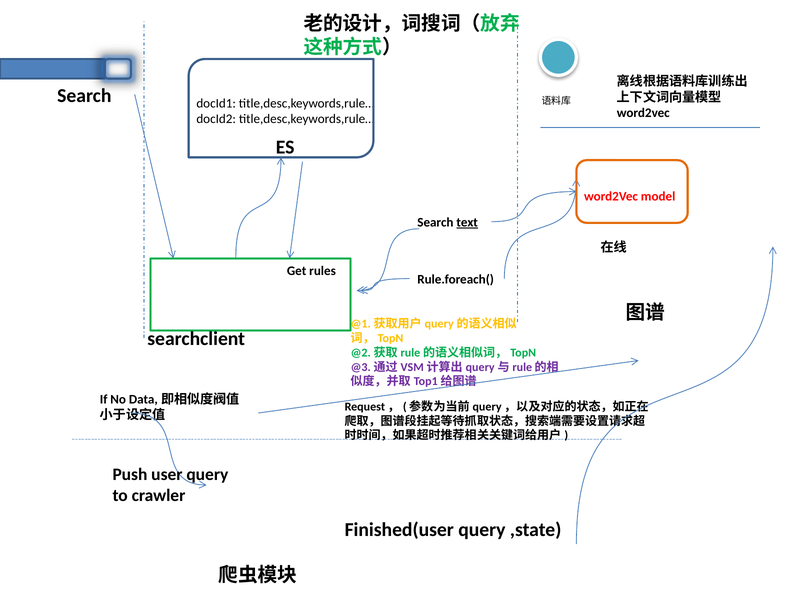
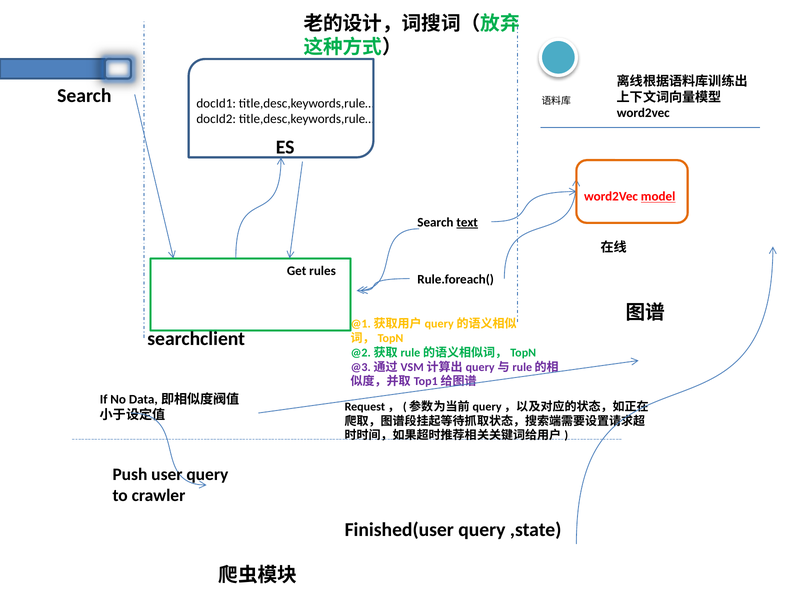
model underline: none -> present (658, 196)
